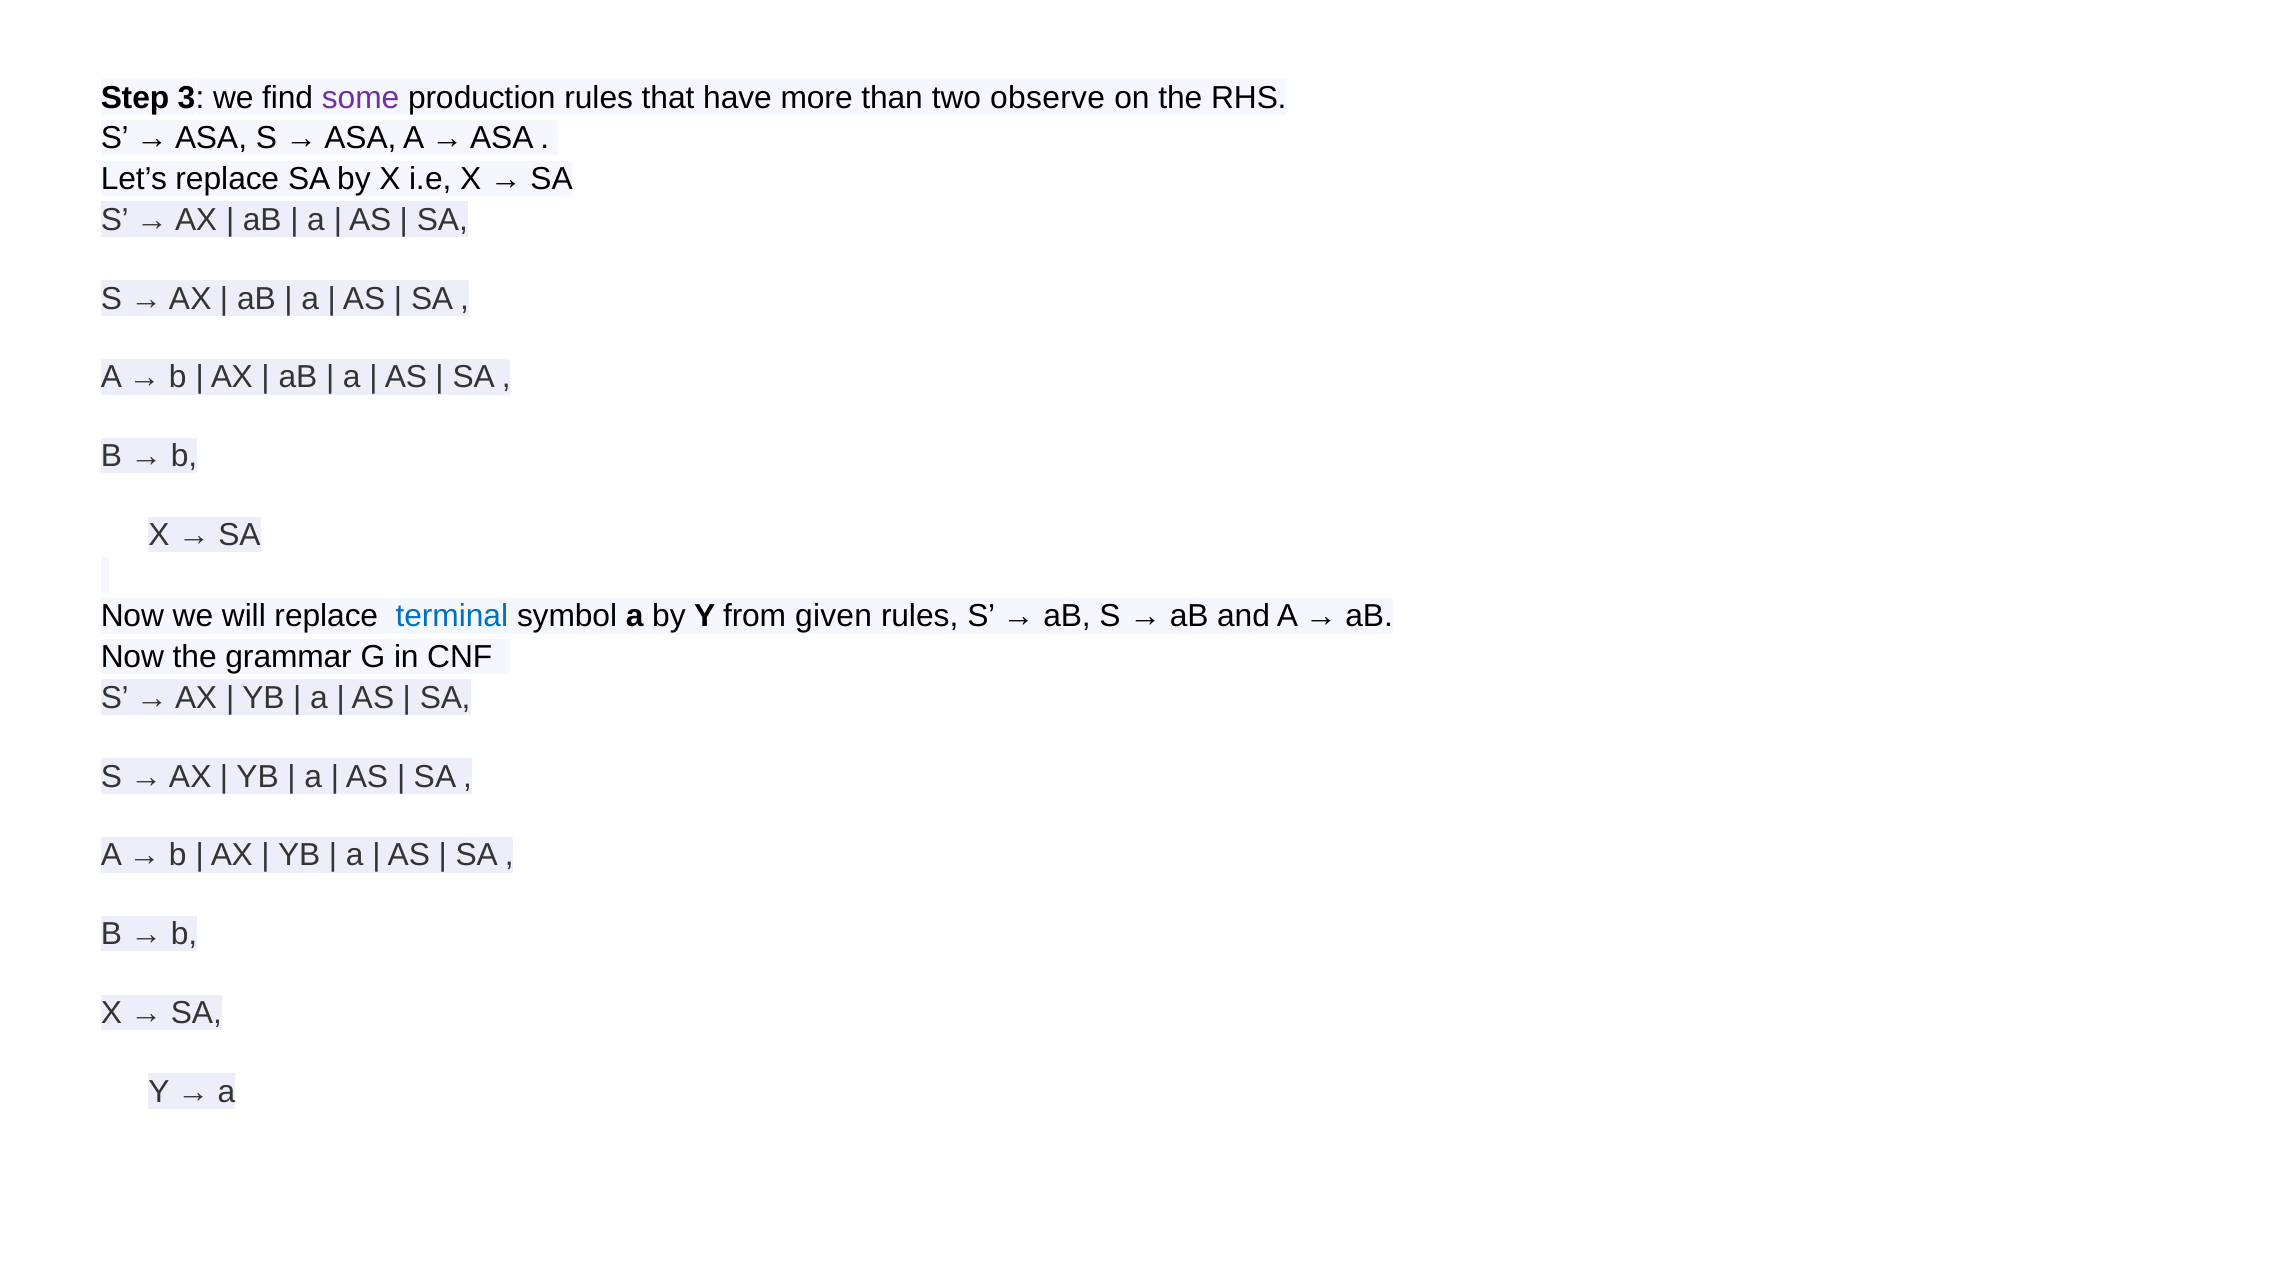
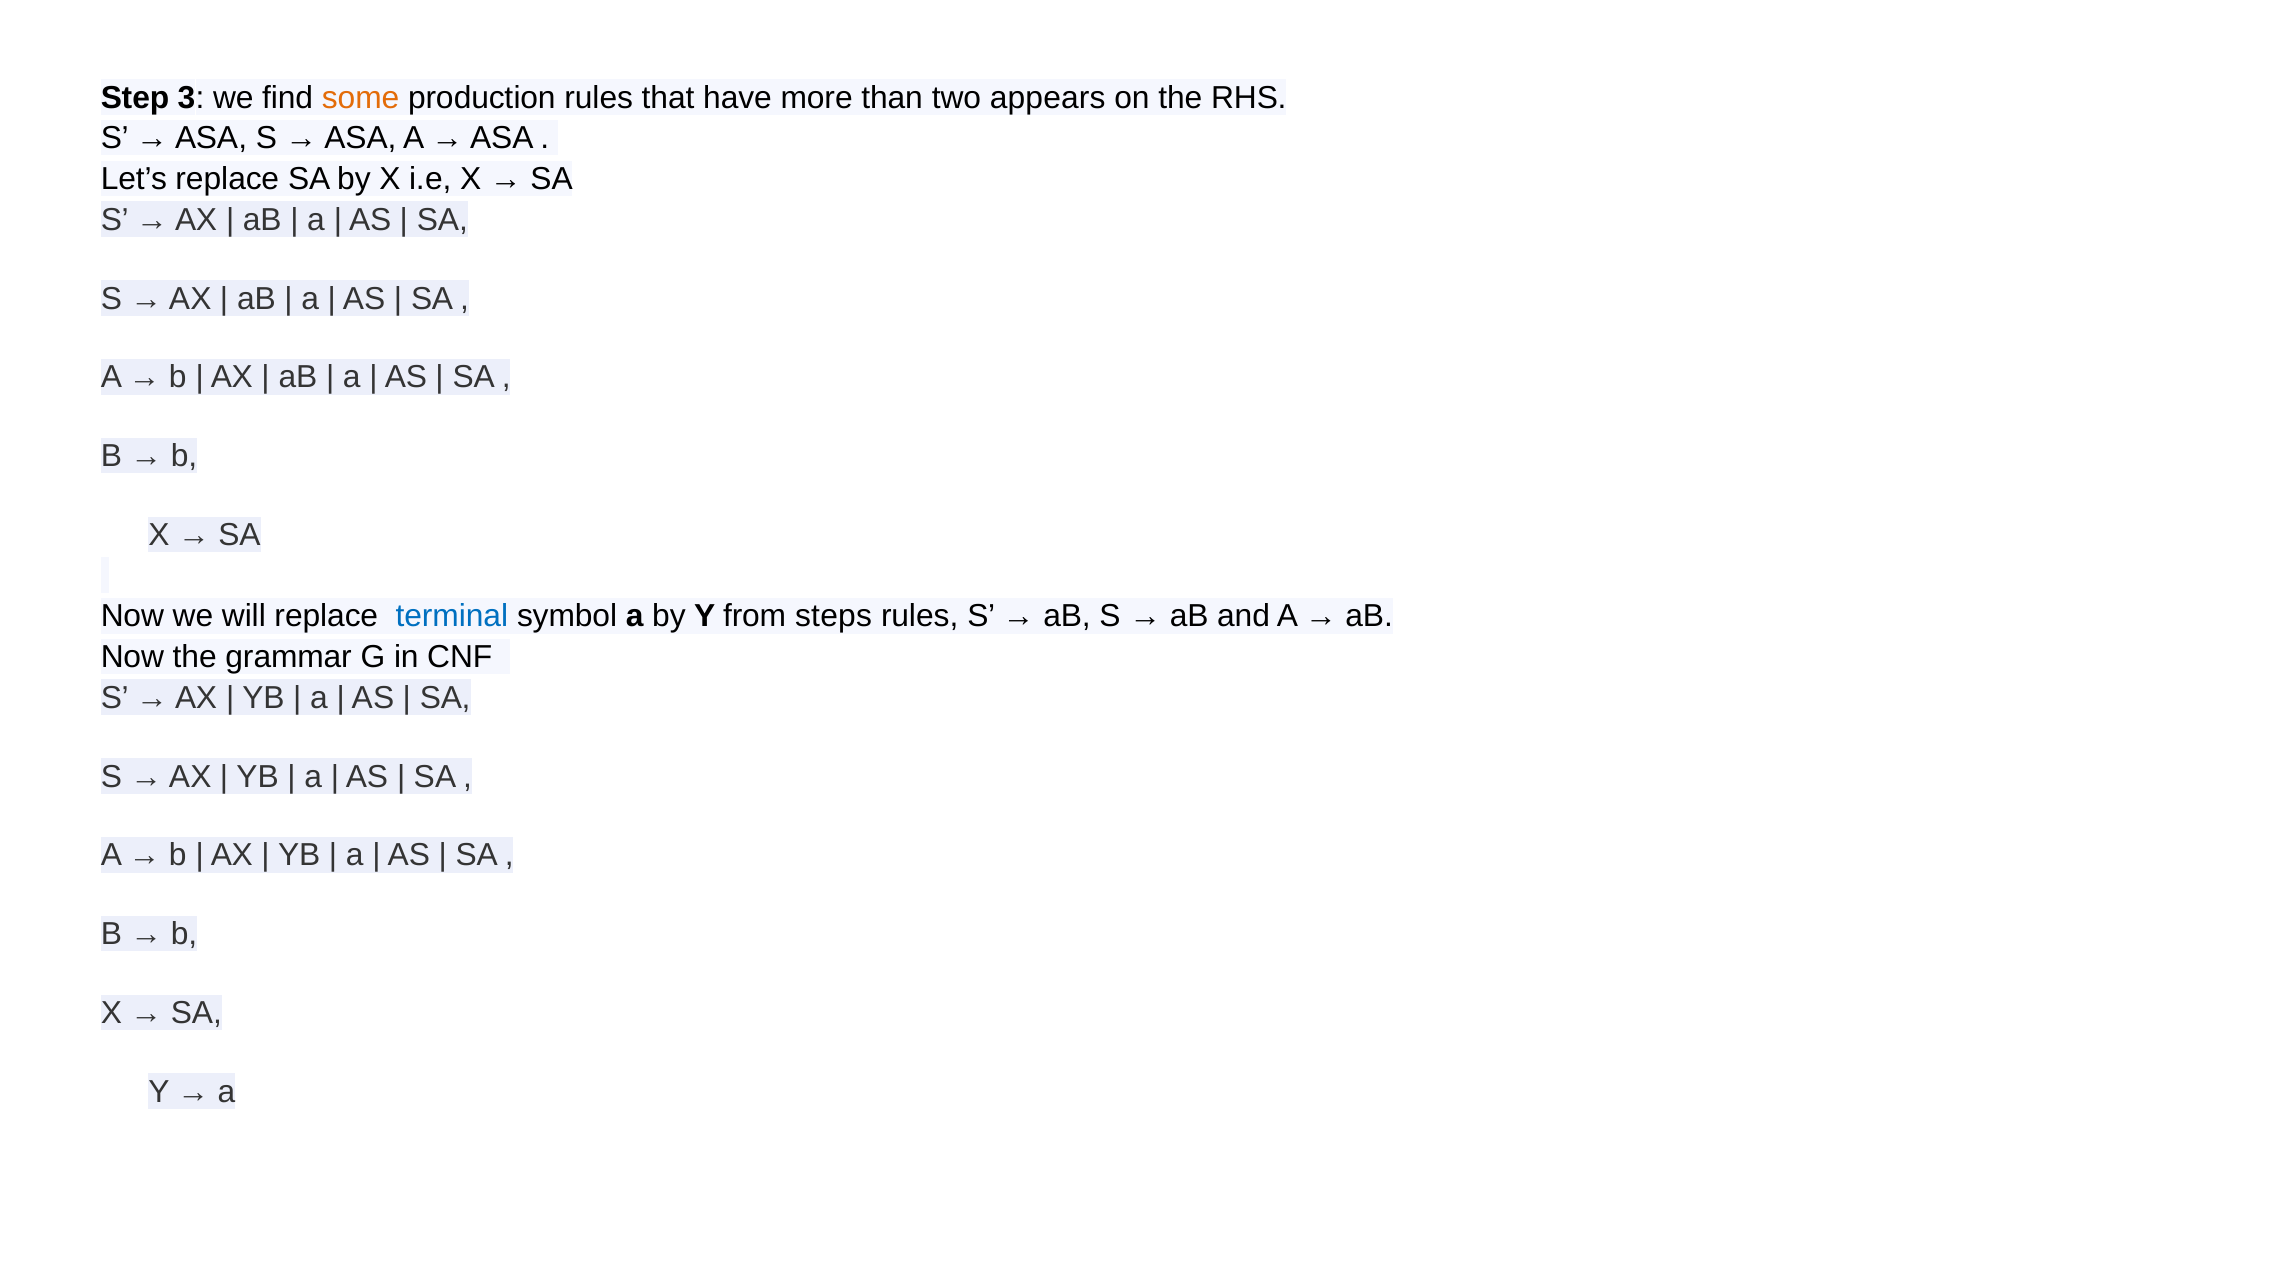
some colour: purple -> orange (361, 98)
observe: observe -> appears (1048, 98)
given: given -> steps (834, 617)
